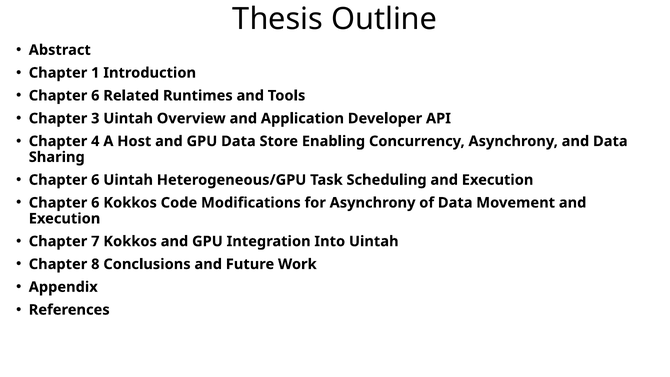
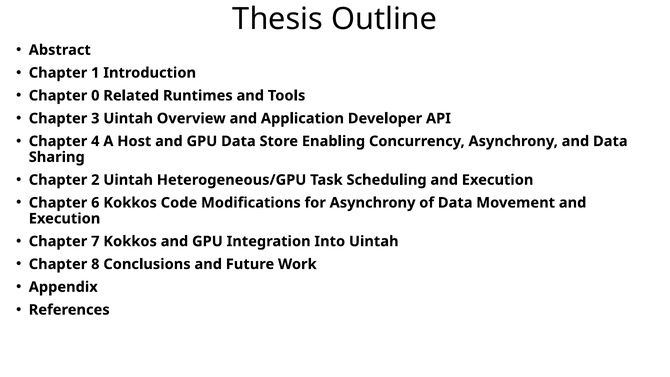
6: 6 -> 0 (95, 96)
6: 6 -> 2 (95, 180)
